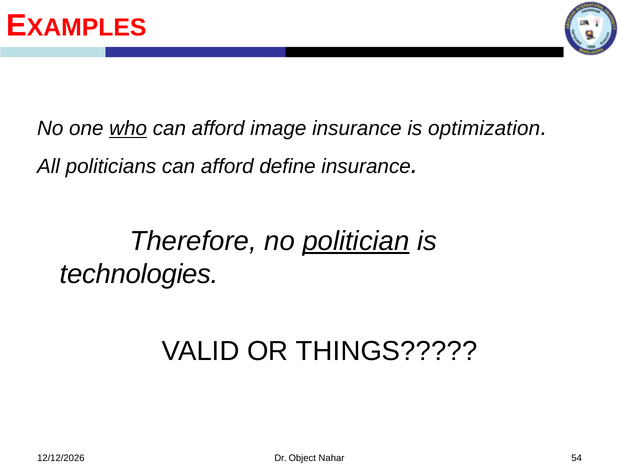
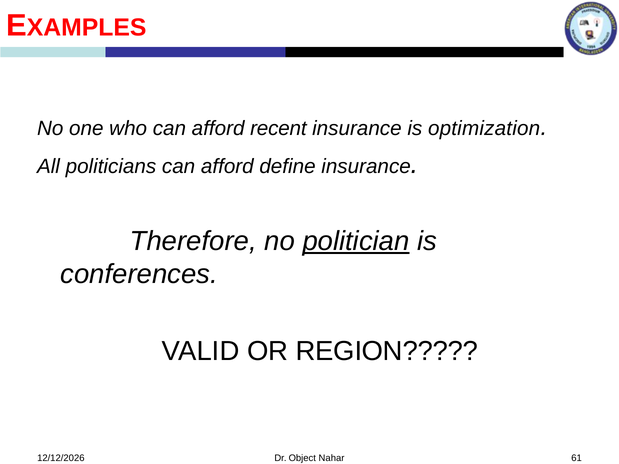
who underline: present -> none (128, 129)
image: image -> recent (278, 129)
technologies: technologies -> conferences (139, 274)
THINGS: THINGS -> REGION (387, 351)
54: 54 -> 61 (577, 458)
